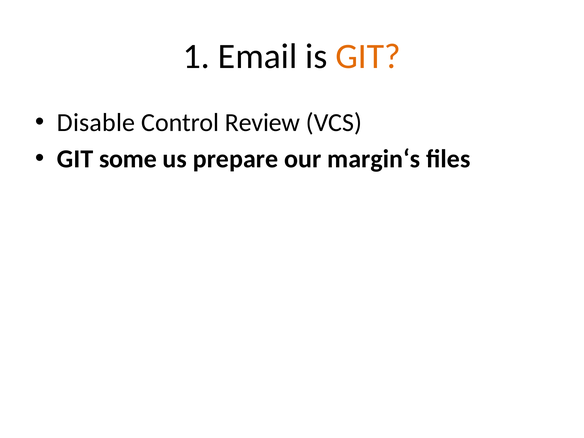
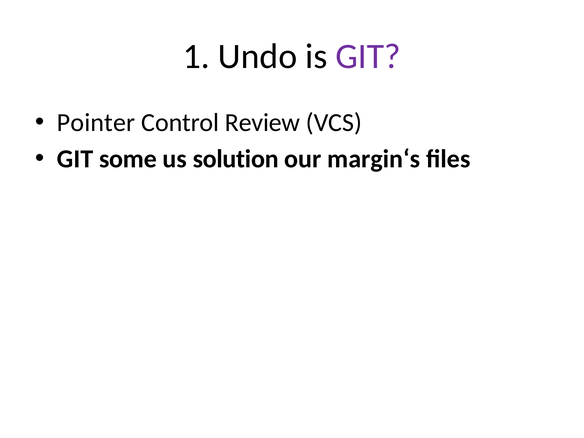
Email: Email -> Undo (258, 57)
GIT colour: orange -> purple (368, 57)
Disable: Disable -> Pointer (96, 123)
prepare: prepare -> solution (236, 159)
